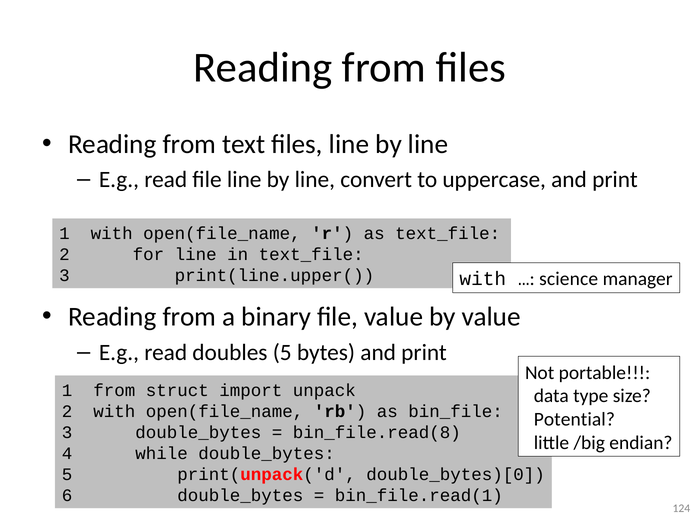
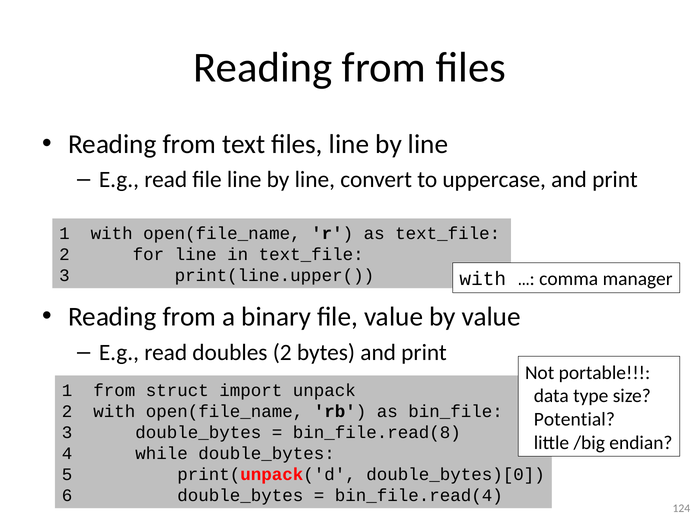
science: science -> comma (569, 279)
doubles 5: 5 -> 2 (282, 353)
bin_file.read(1: bin_file.read(1 -> bin_file.read(4 (419, 496)
